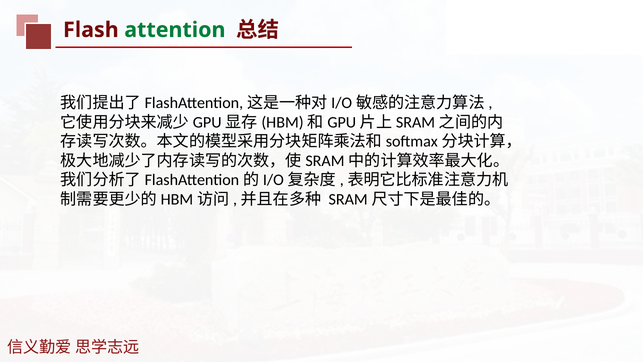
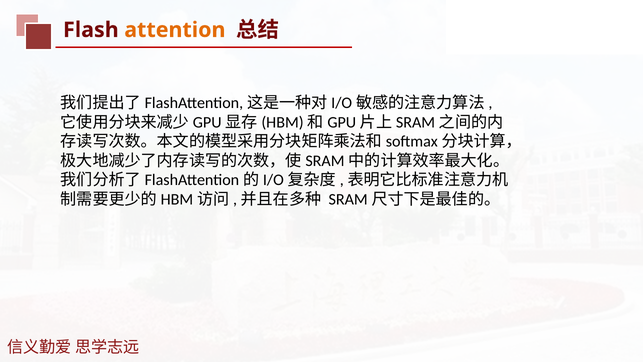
attention colour: green -> orange (175, 30)
